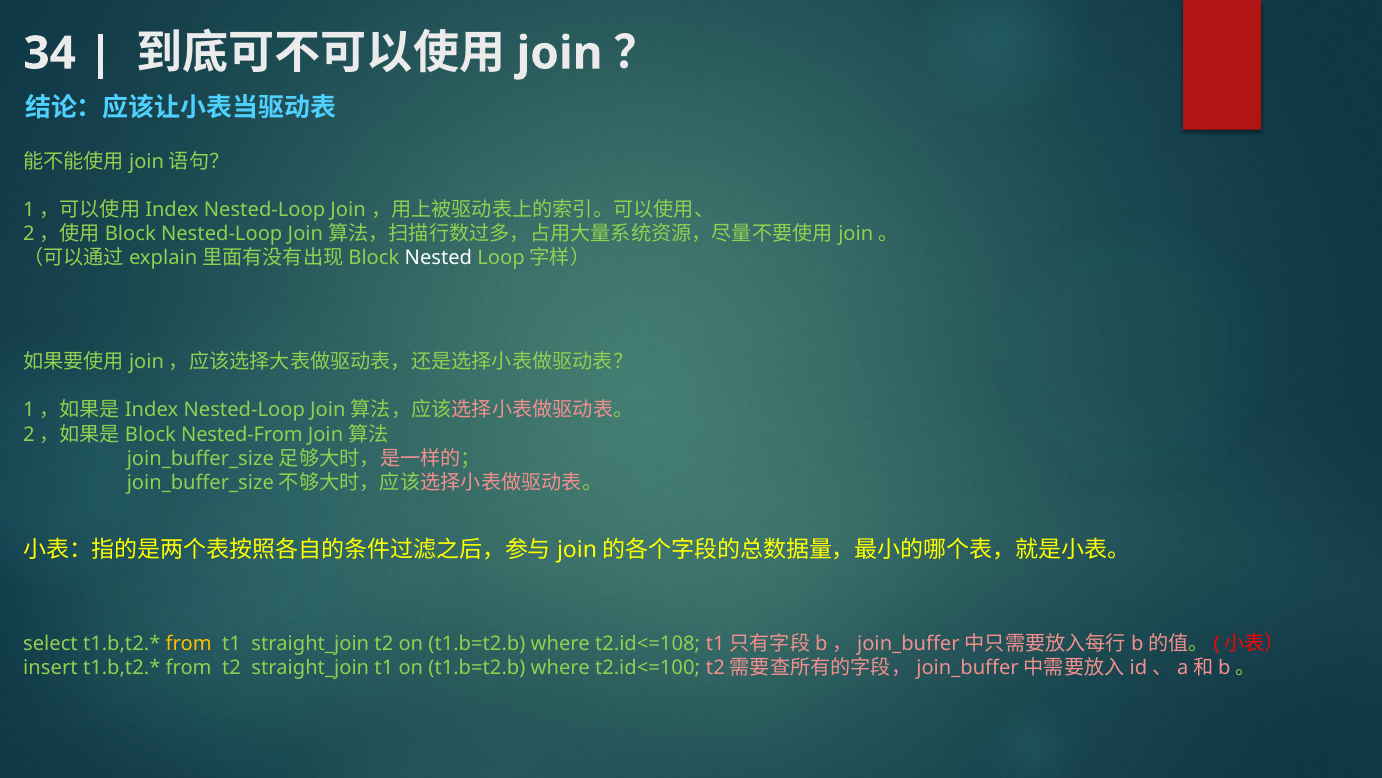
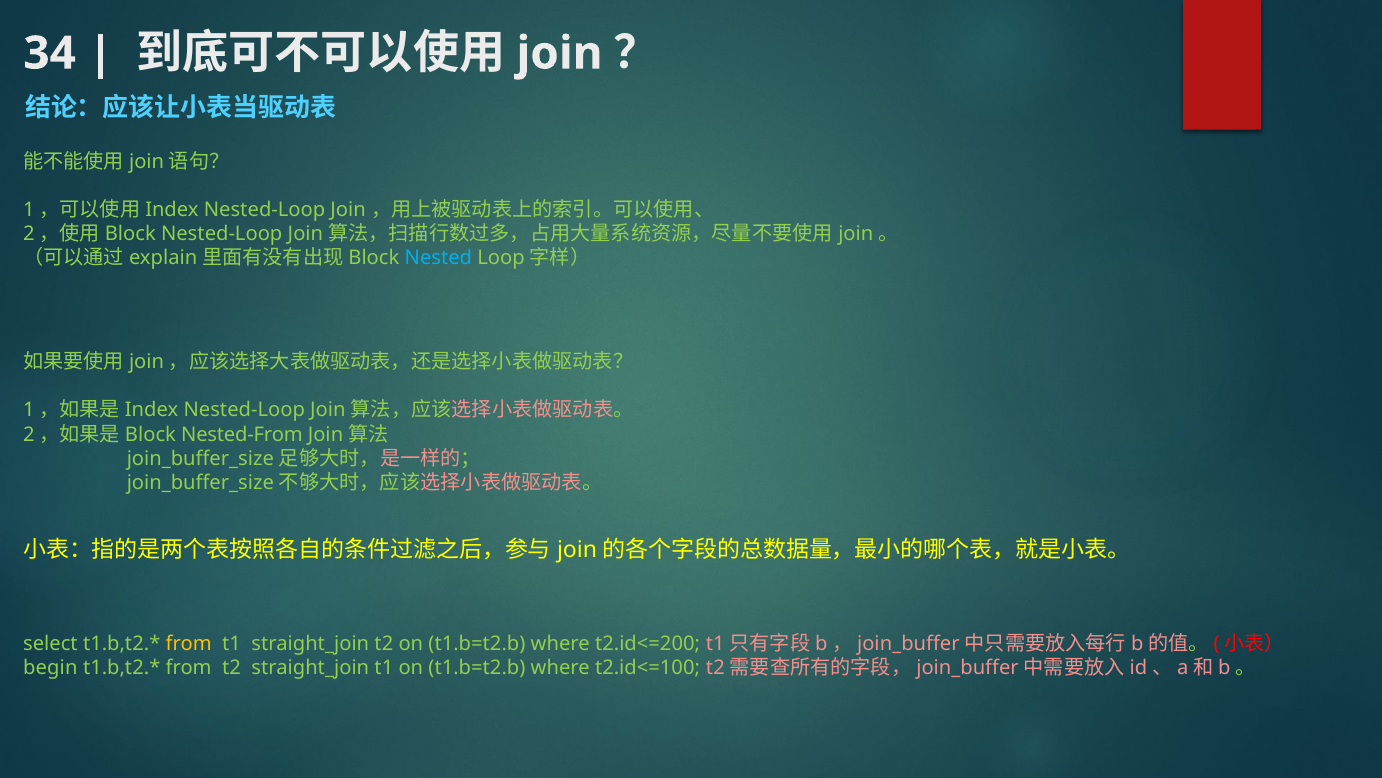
Nested colour: white -> light blue (438, 258)
t2.id<=108: t2.id<=108 -> t2.id<=200 (648, 643)
insert: insert -> begin (50, 668)
